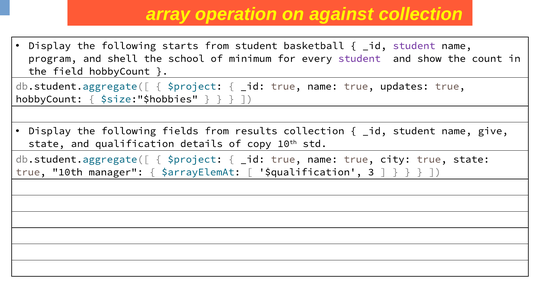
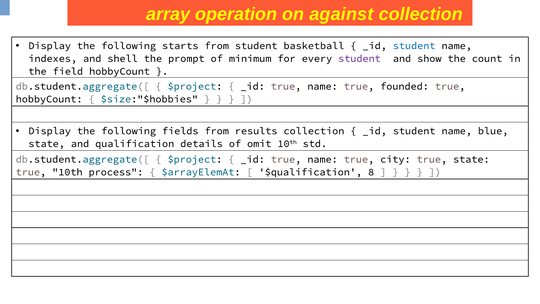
student colour: purple -> blue (414, 46)
program: program -> indexes (53, 58)
school: school -> prompt (186, 58)
updates: updates -> founded (405, 86)
give: give -> blue (493, 131)
copy: copy -> omit (259, 144)
manager: manager -> process (116, 172)
3: 3 -> 8 (371, 172)
